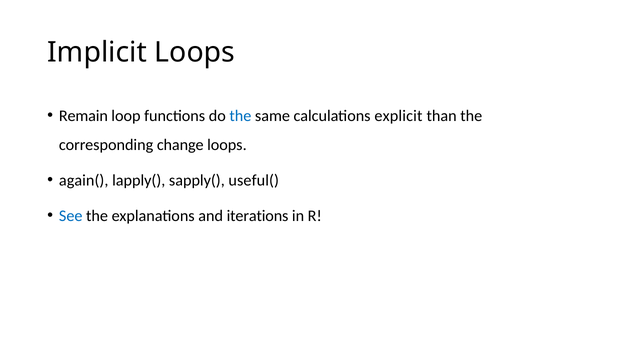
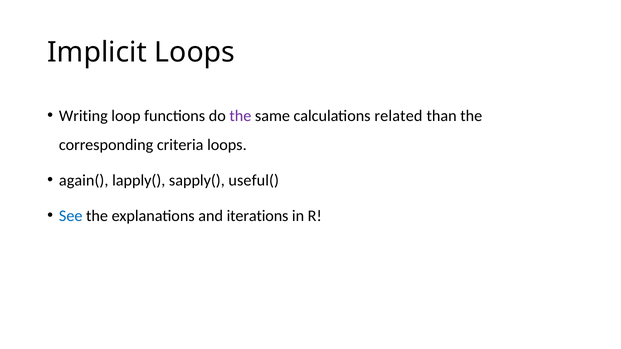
Remain: Remain -> Writing (83, 116)
the colour: blue -> purple (240, 116)
explicit: explicit -> related (398, 116)
change: change -> criteria (180, 145)
